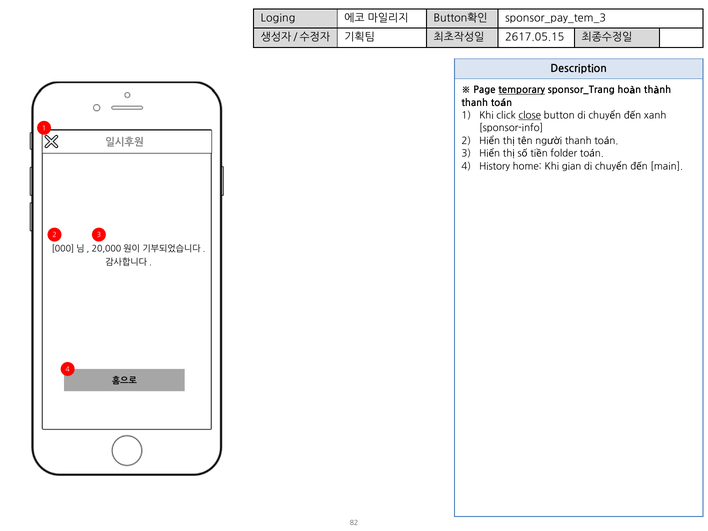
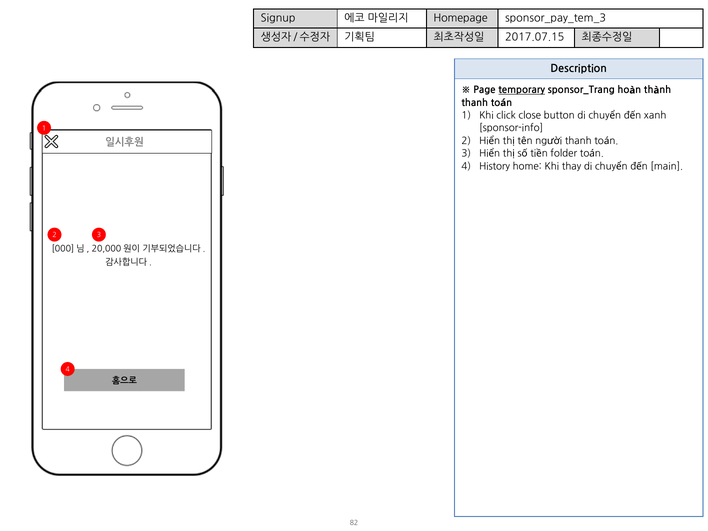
Loging: Loging -> Signup (278, 18)
Button확인: Button확인 -> Homepage (461, 18)
2617.05.15: 2617.05.15 -> 2017.07.15 (535, 37)
close underline: present -> none (530, 115)
gian: gian -> thay (572, 166)
